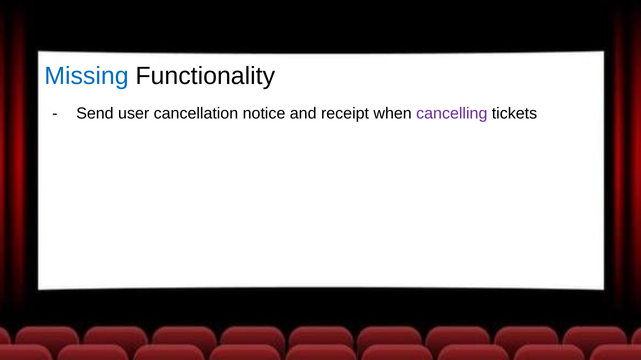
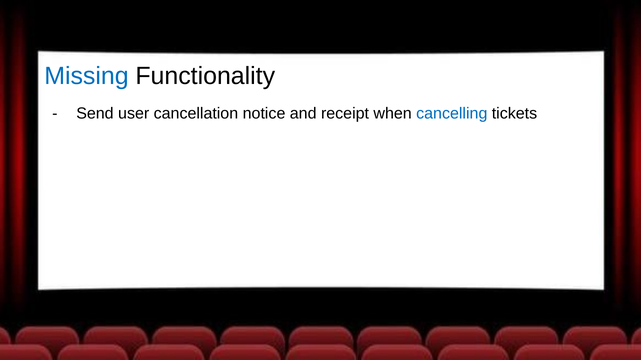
cancelling colour: purple -> blue (452, 114)
